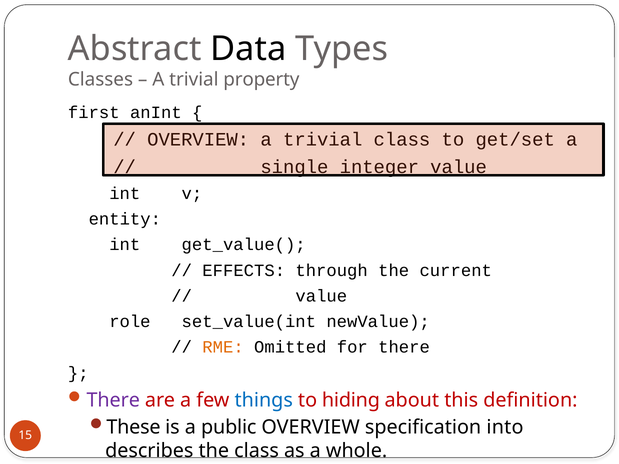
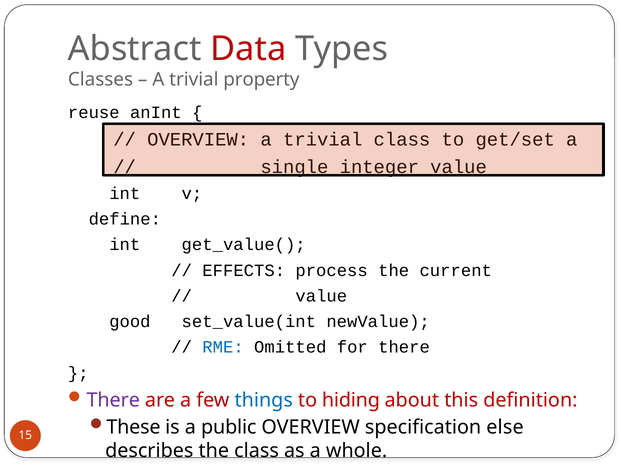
Data colour: black -> red (248, 49)
first: first -> reuse (94, 113)
entity: entity -> define (125, 219)
through: through -> process (332, 271)
role: role -> good (130, 322)
RME colour: orange -> blue (223, 347)
into: into -> else (505, 427)
